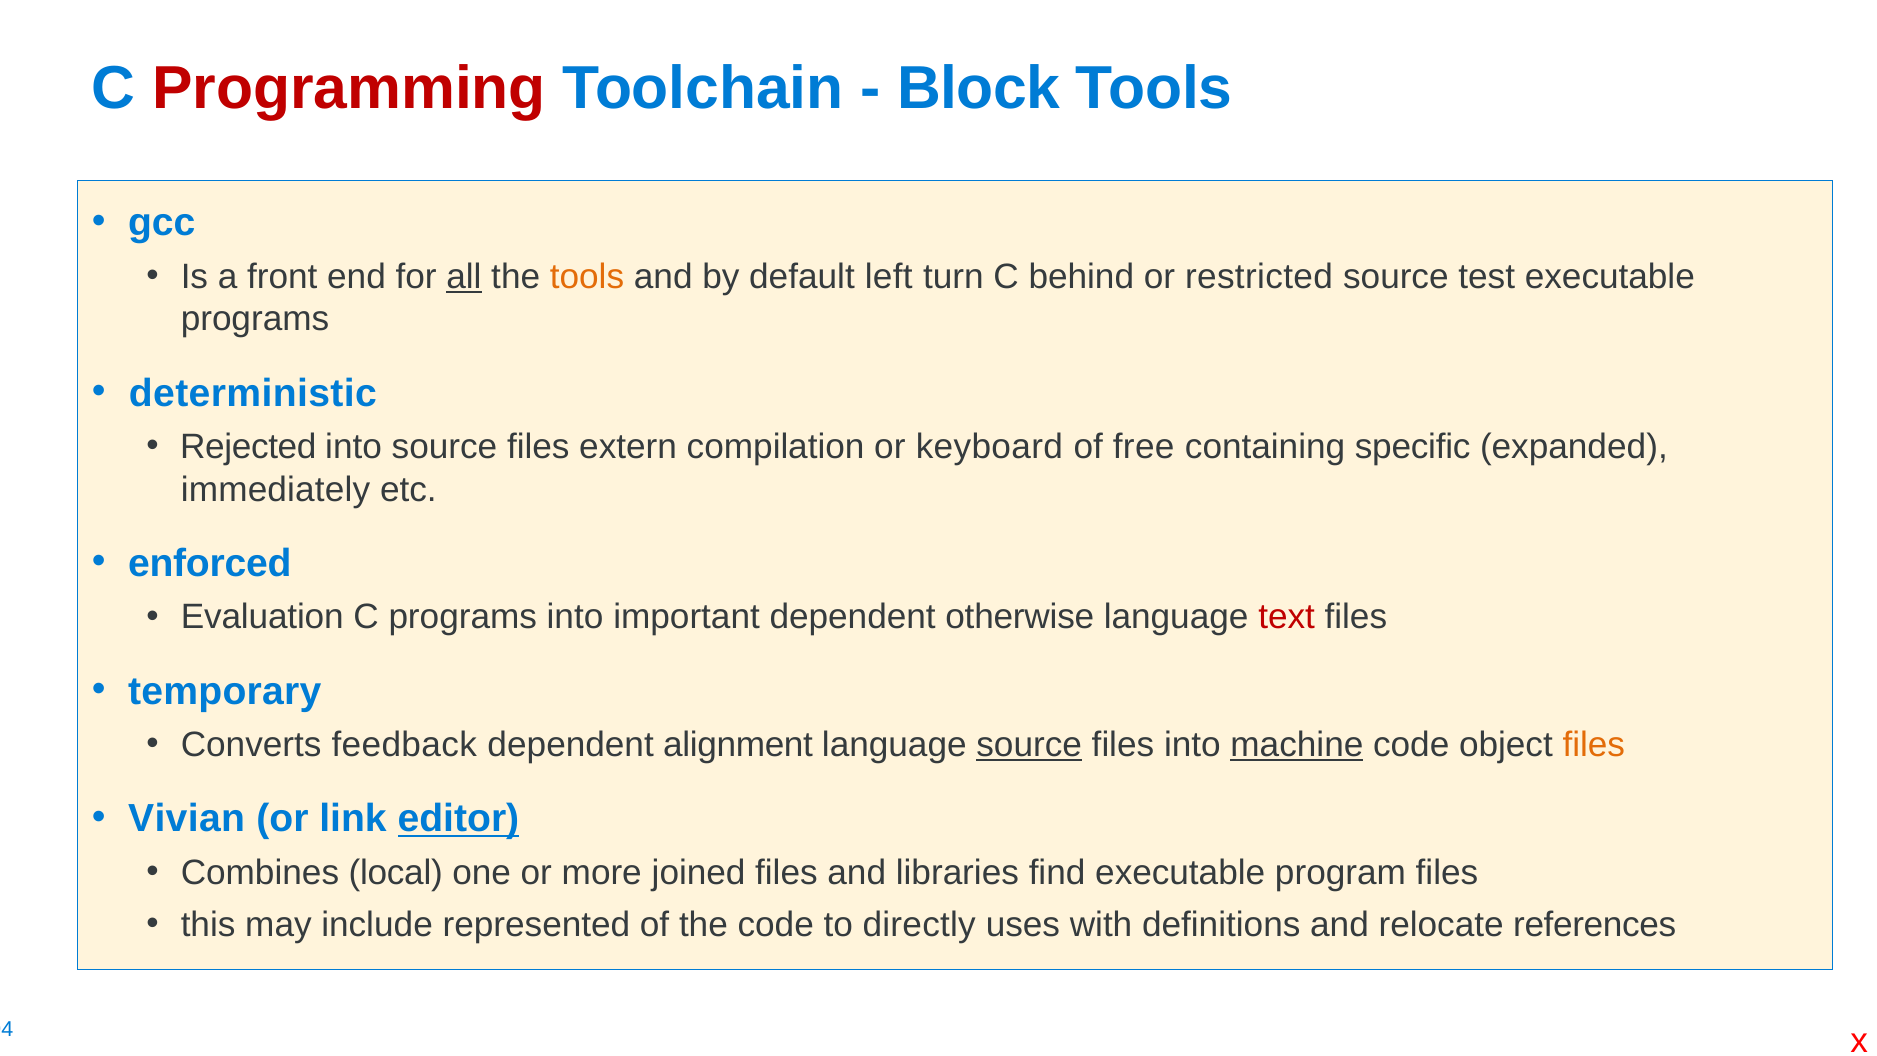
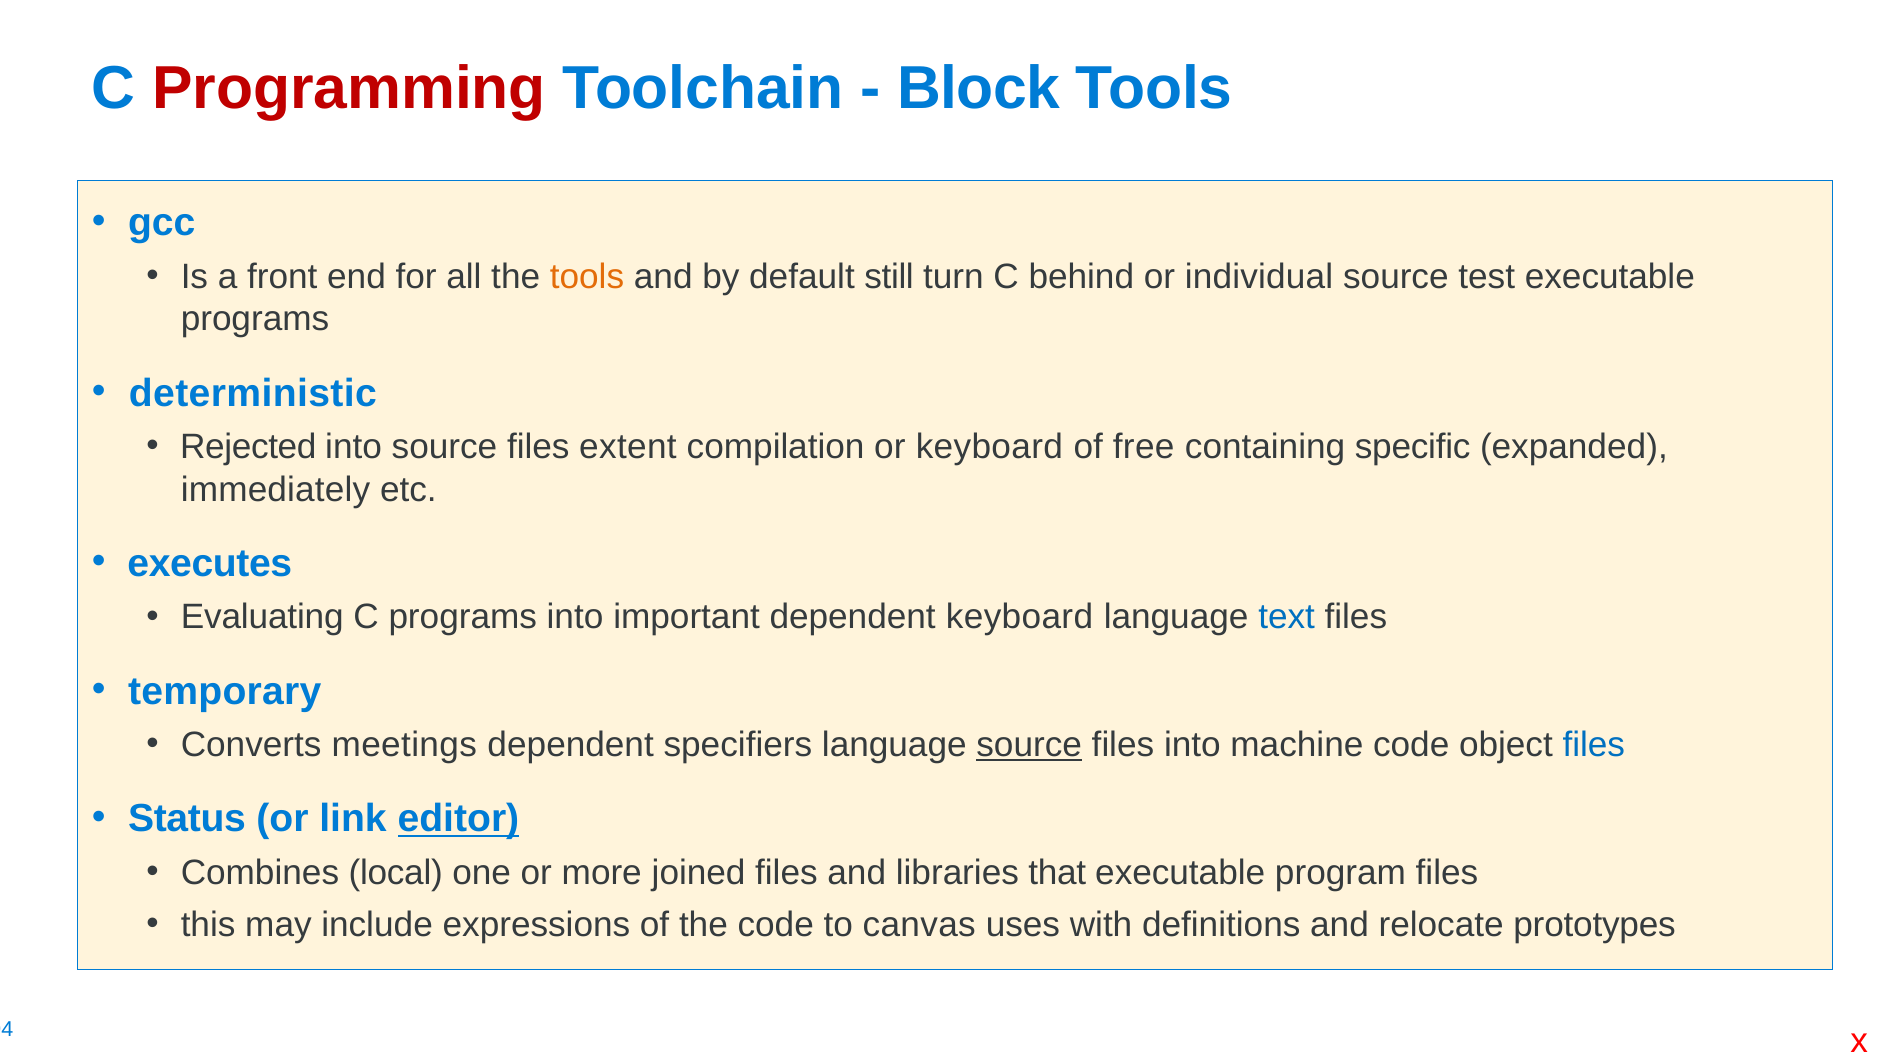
all underline: present -> none (464, 277)
left: left -> still (889, 277)
restricted: restricted -> individual (1259, 277)
extern: extern -> extent (628, 447)
enforced: enforced -> executes (210, 563)
Evaluation: Evaluation -> Evaluating (262, 617)
dependent otherwise: otherwise -> keyboard (1020, 617)
text colour: red -> blue (1287, 617)
feedback: feedback -> meetings (404, 745)
alignment: alignment -> specifiers (738, 745)
machine underline: present -> none (1297, 745)
files colour: orange -> blue (1594, 745)
Vivian: Vivian -> Status (187, 819)
find: find -> that (1057, 873)
represented: represented -> expressions (536, 925)
directly: directly -> canvas (919, 925)
references: references -> prototypes (1595, 925)
